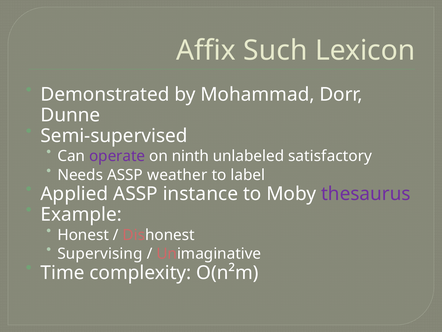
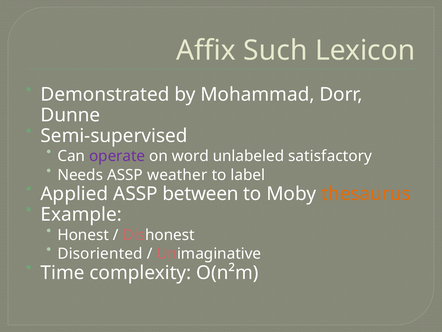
ninth: ninth -> word (190, 156)
instance: instance -> between (201, 194)
thesaurus colour: purple -> orange (366, 194)
Supervising: Supervising -> Disoriented (100, 253)
